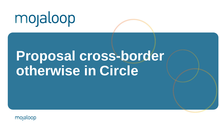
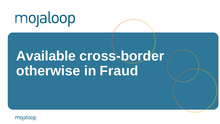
Proposal: Proposal -> Available (46, 56)
Circle: Circle -> Fraud (119, 71)
